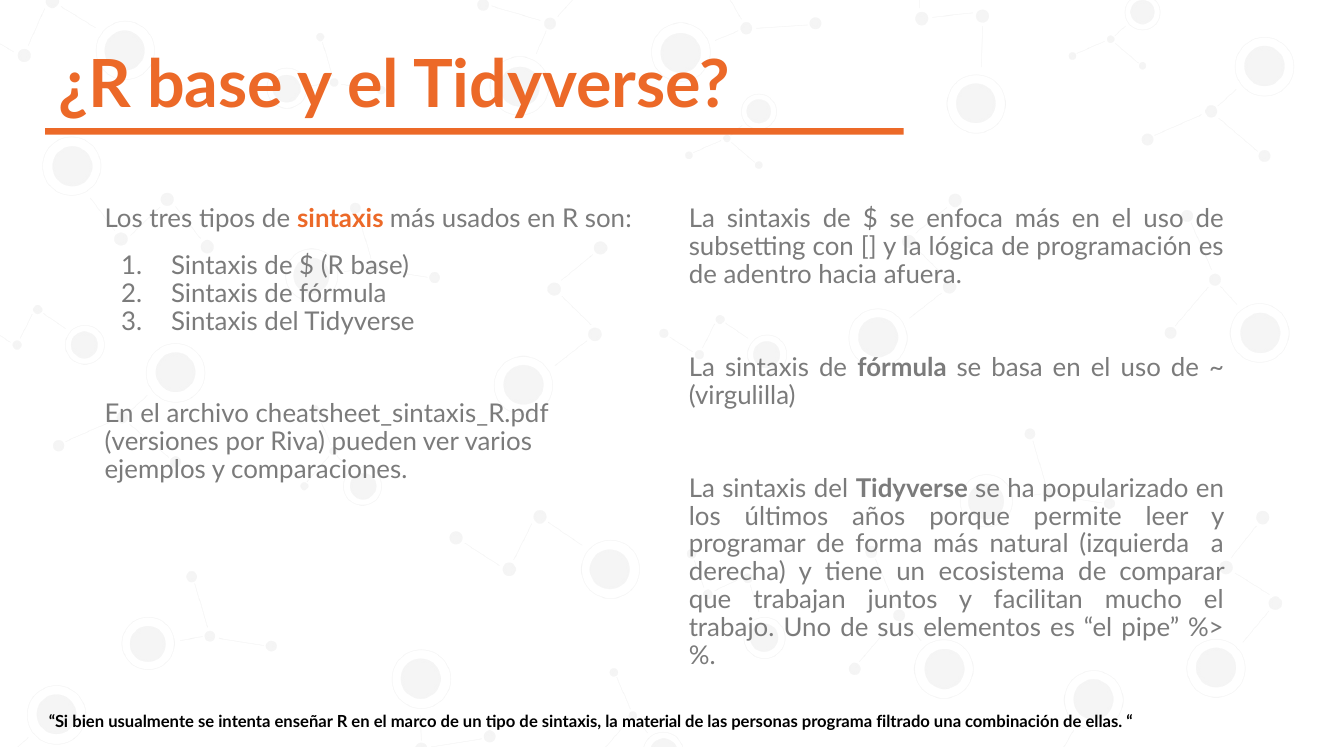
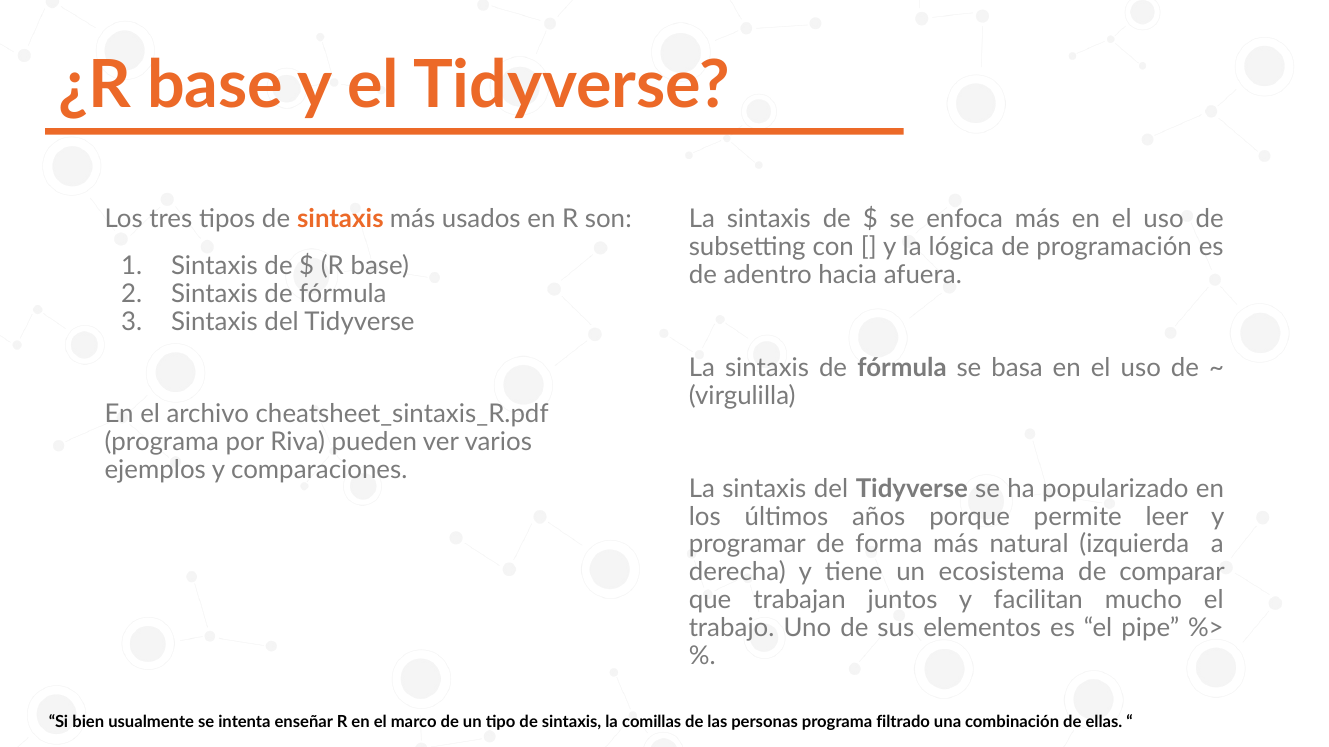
versiones: versiones -> programa (162, 443)
material: material -> comillas (652, 723)
